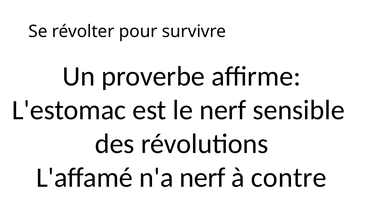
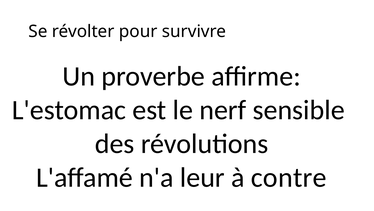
n'a nerf: nerf -> leur (202, 177)
